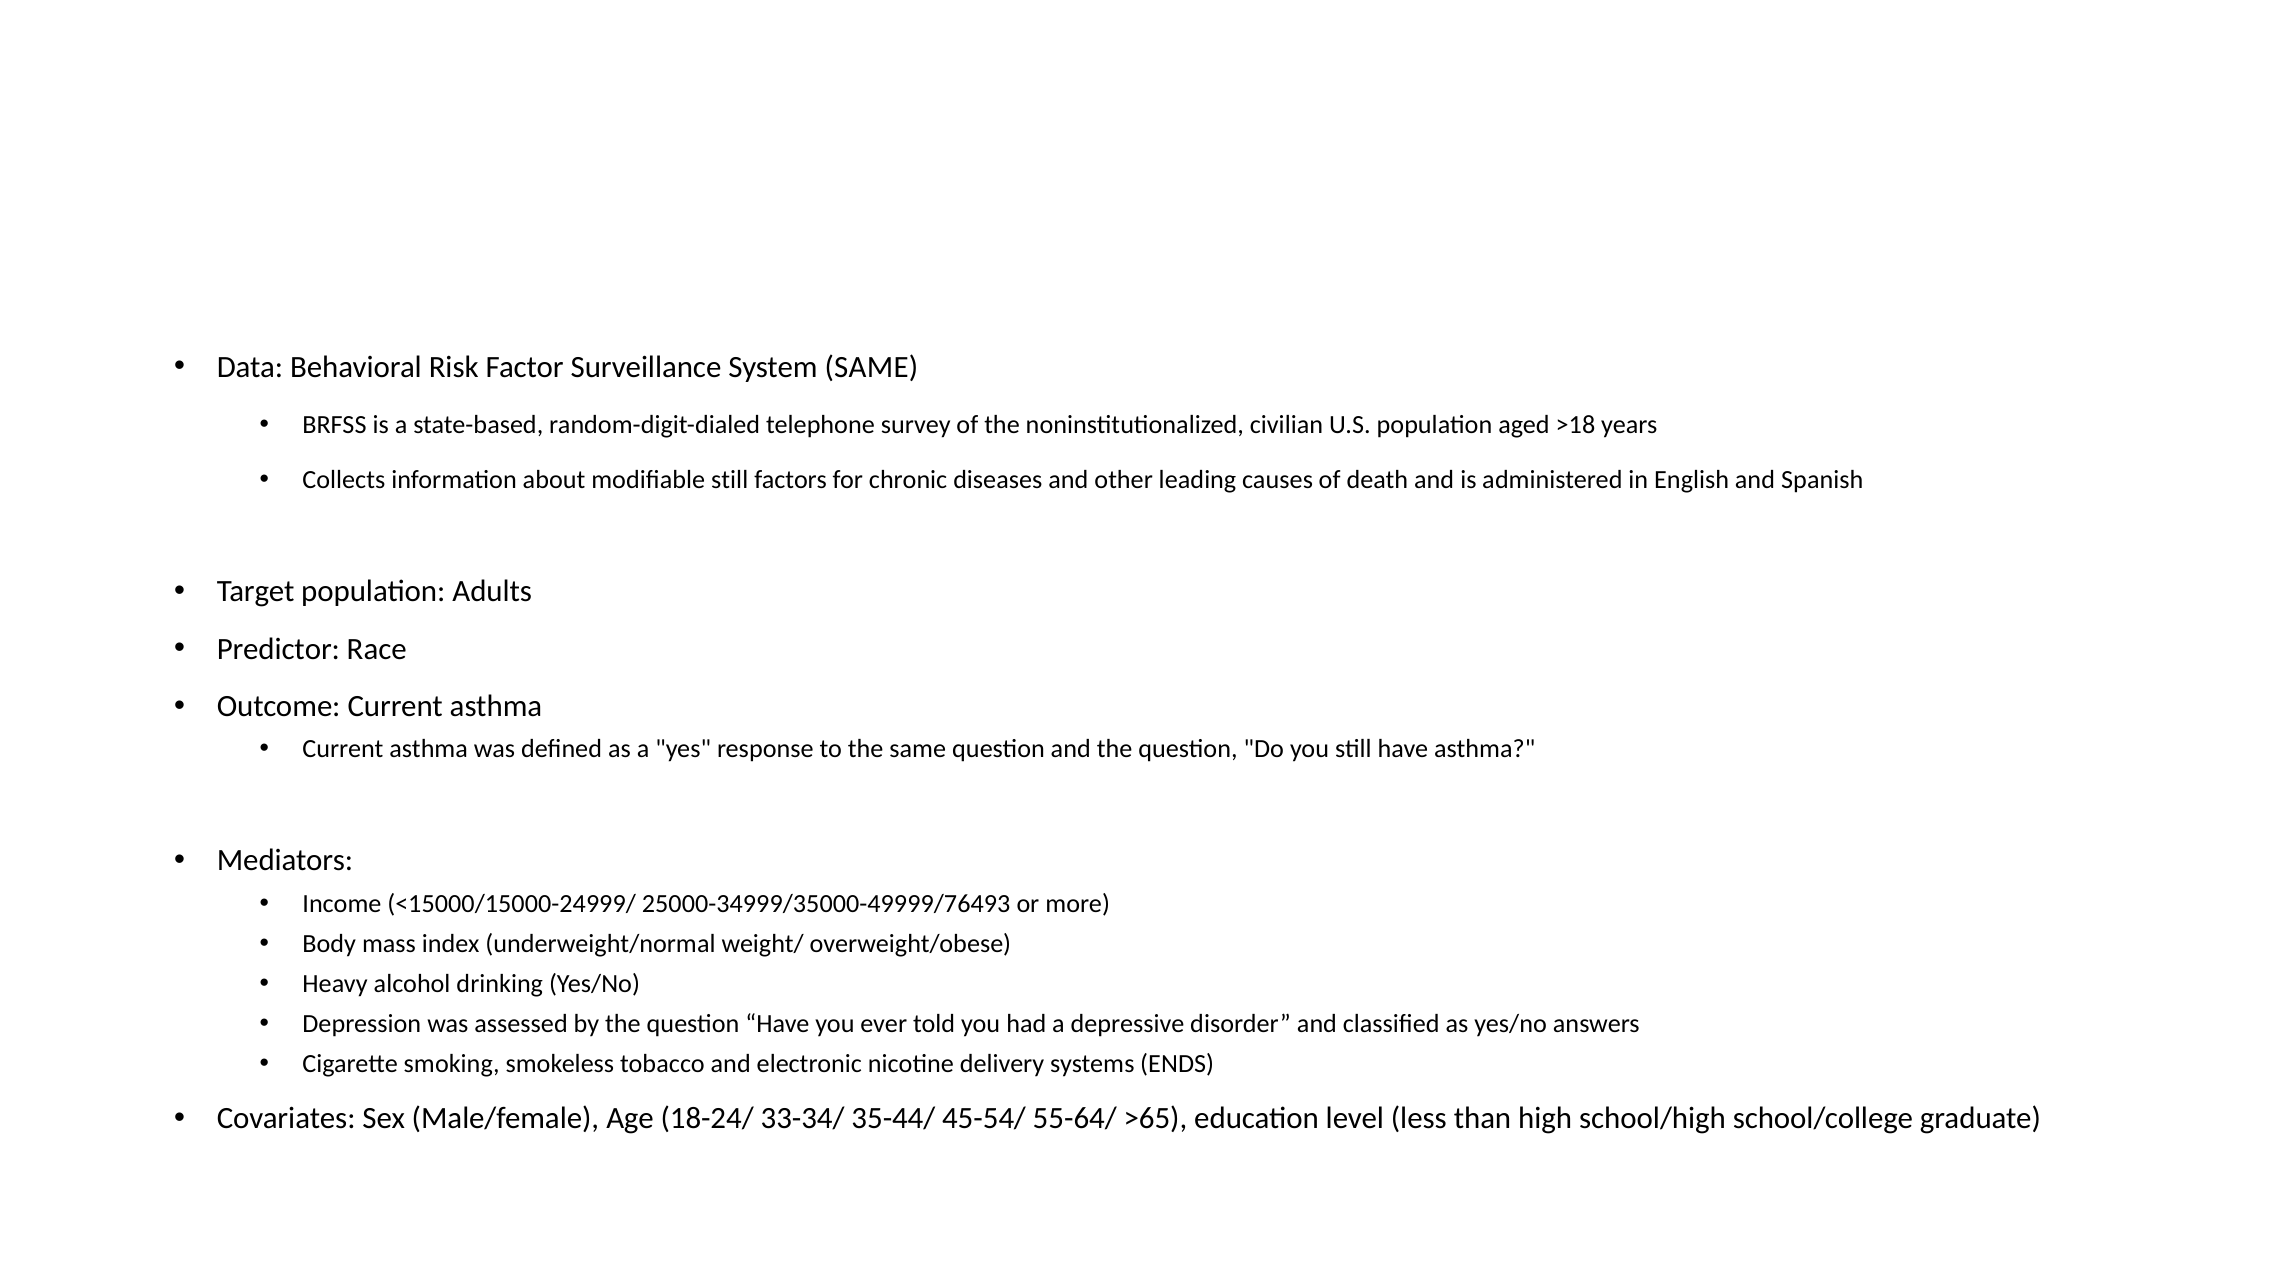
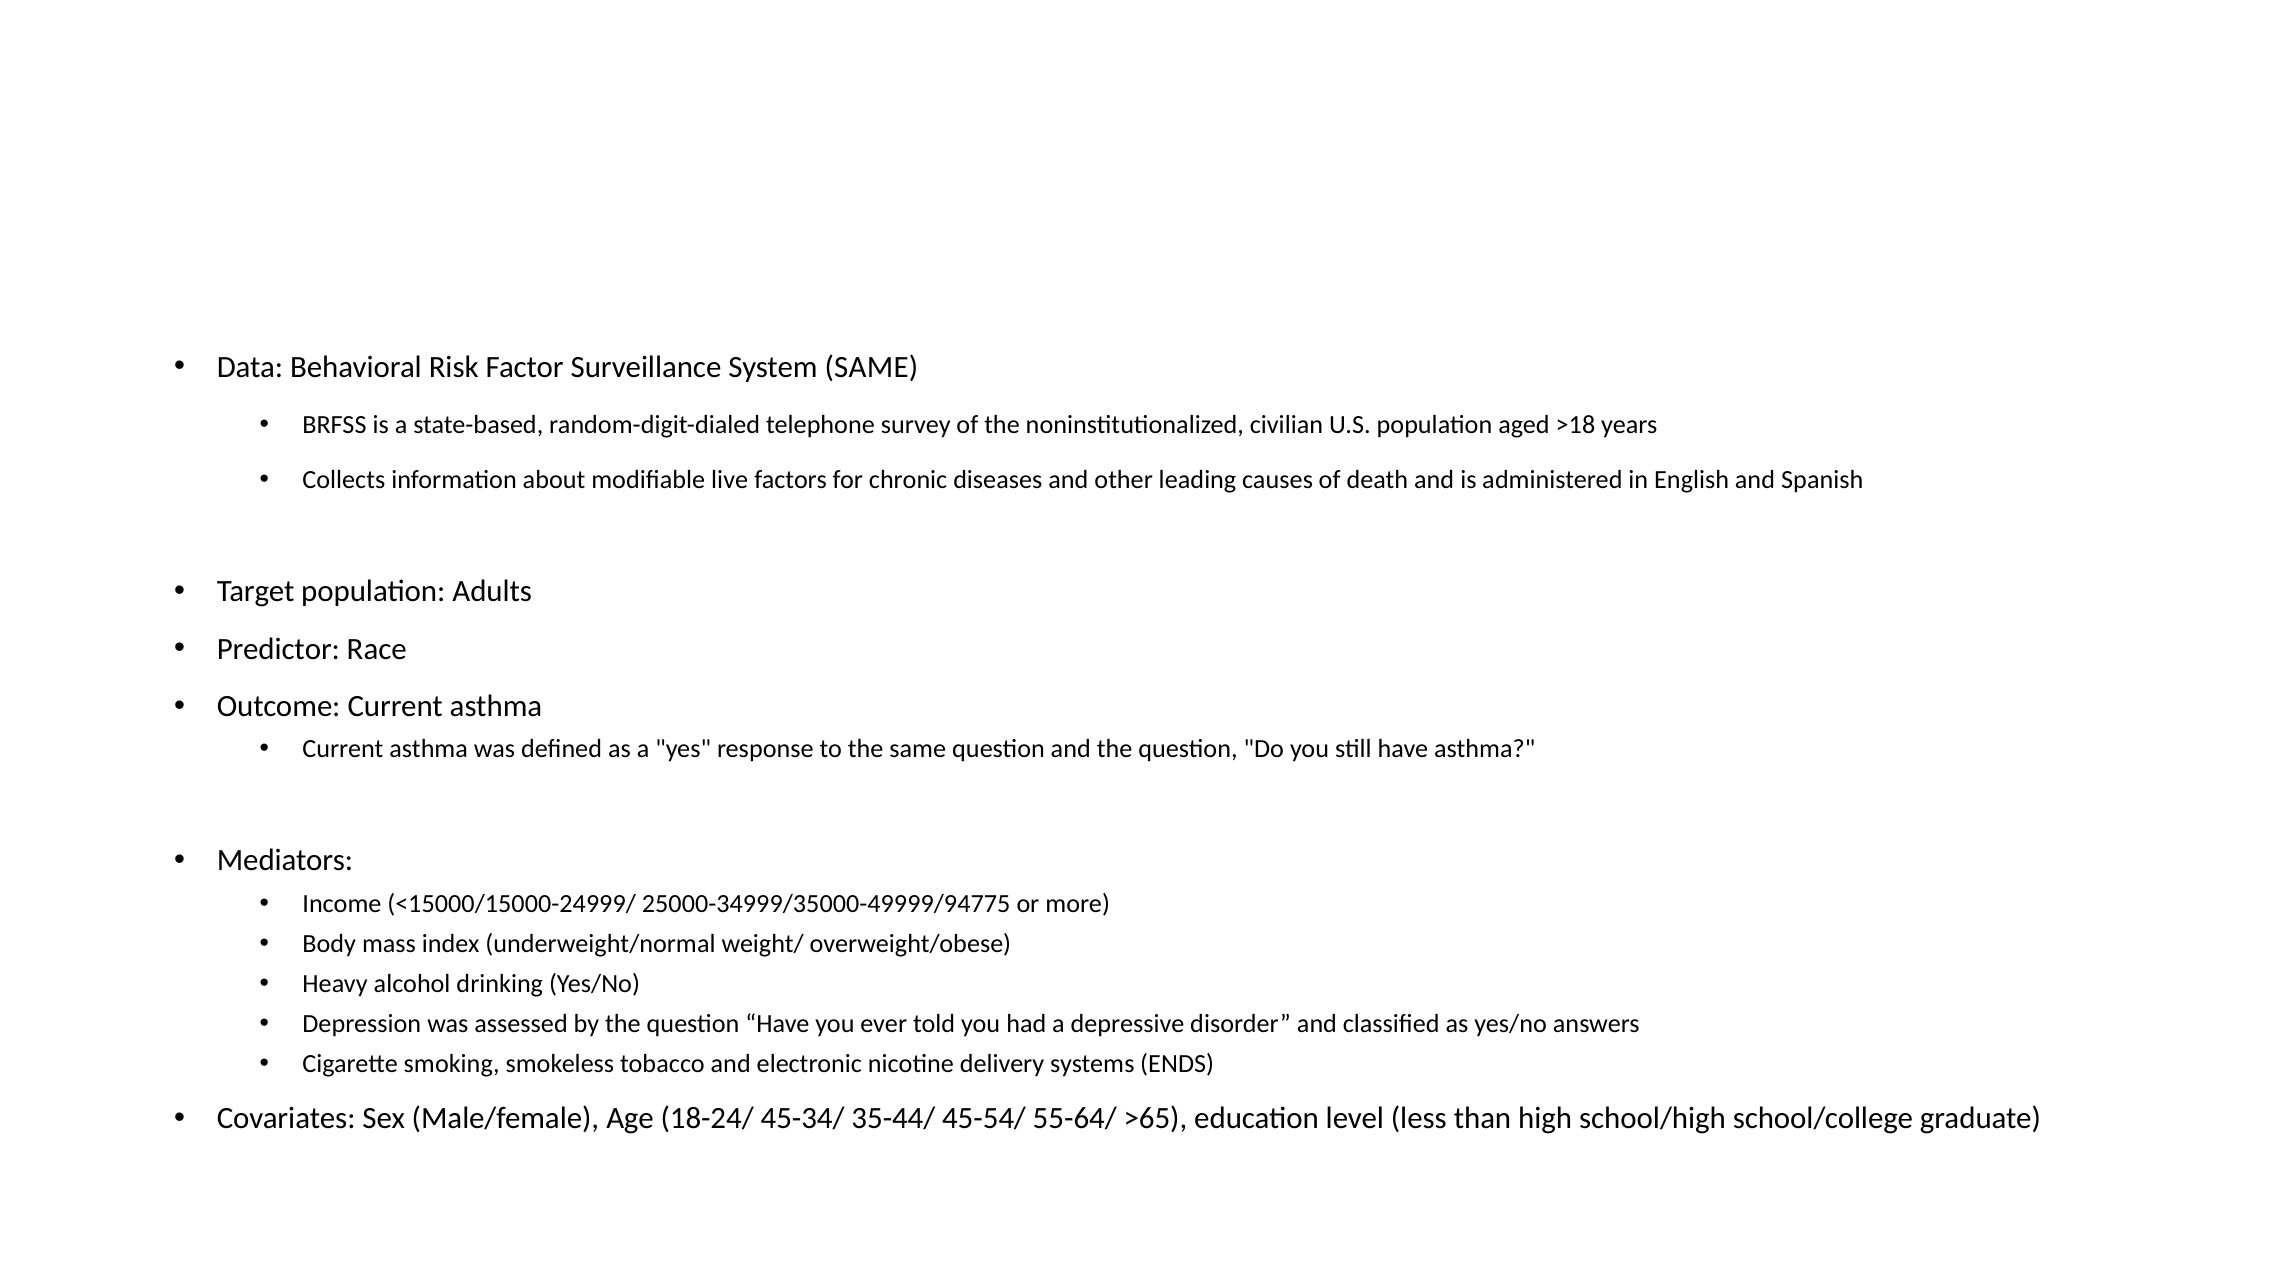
modifiable still: still -> live (730, 480)
25000-34999/35000-49999/76493: 25000-34999/35000-49999/76493 -> 25000-34999/35000-49999/94775 (826, 904)
33-34/: 33-34/ -> 45-34/ (803, 1119)
